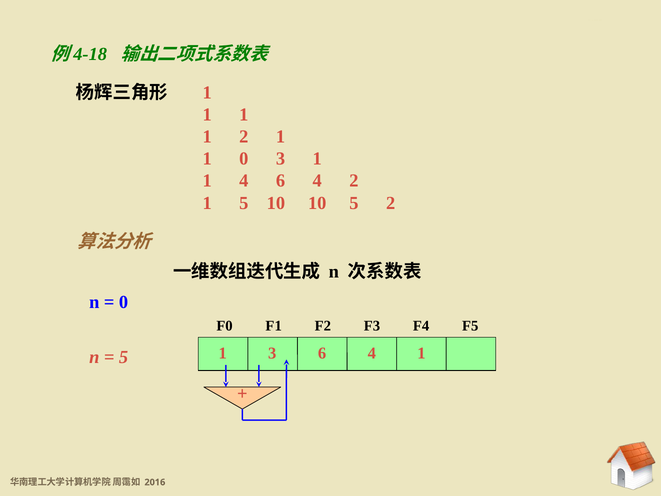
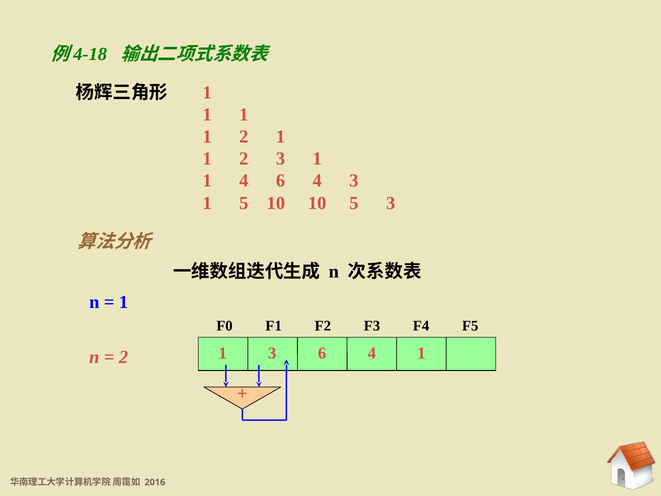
0: 0 -> 2 (244, 159)
4 2: 2 -> 3 (354, 181)
5 2: 2 -> 3 (391, 203)
0: 0 -> 1 (124, 302)
5: 5 -> 2 (124, 357)
